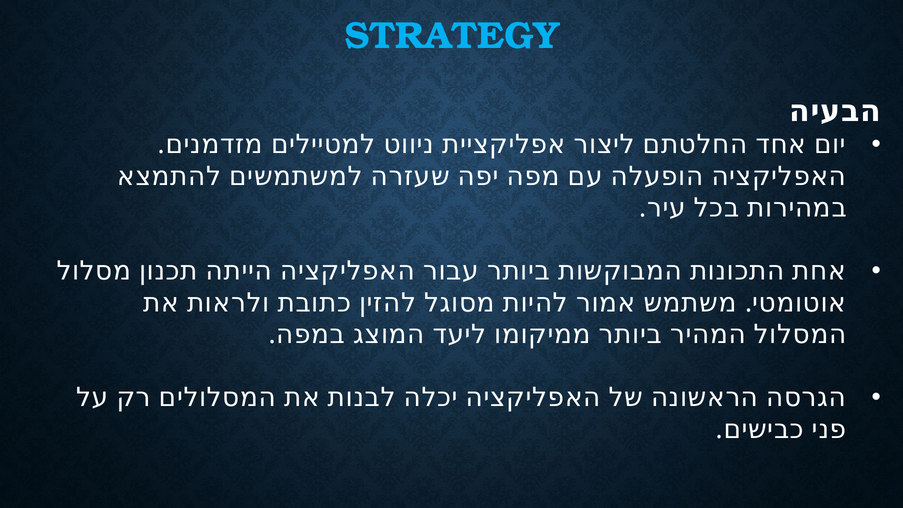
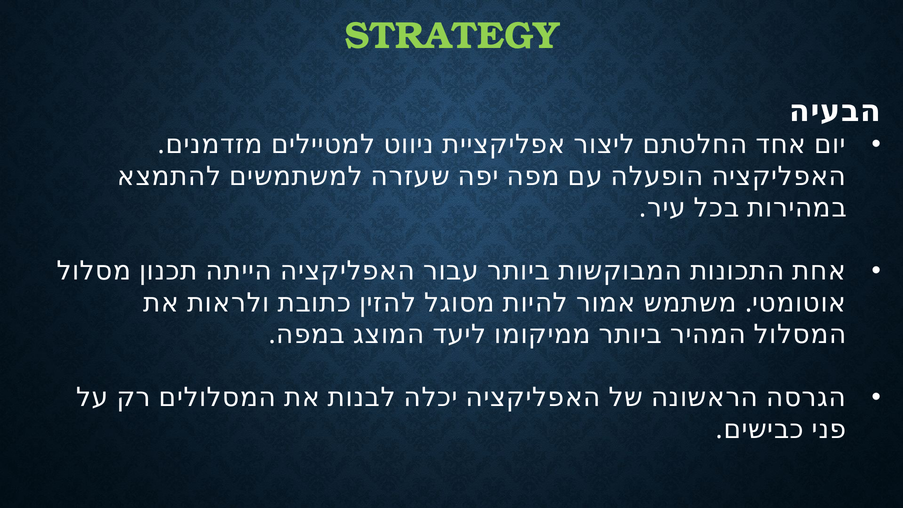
STRATEGY colour: light blue -> light green (452, 36)
